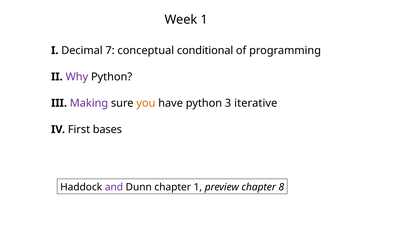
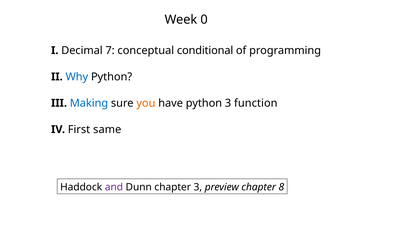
Week 1: 1 -> 0 (204, 20)
Why colour: purple -> blue (77, 77)
Making colour: purple -> blue (89, 103)
iterative: iterative -> function (256, 103)
bases: bases -> same (107, 129)
chapter 1: 1 -> 3 (198, 187)
